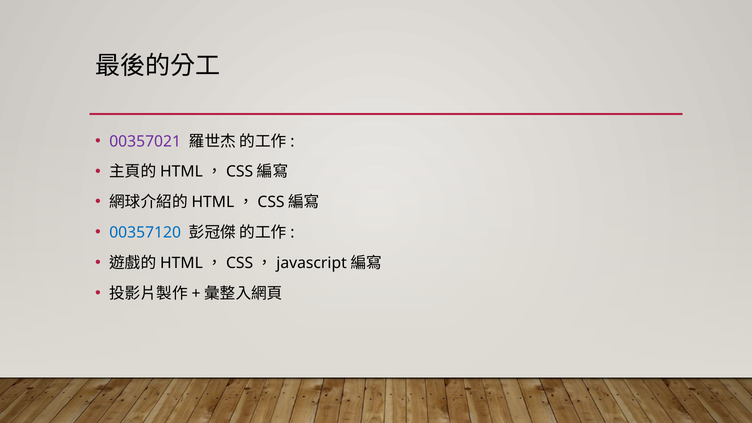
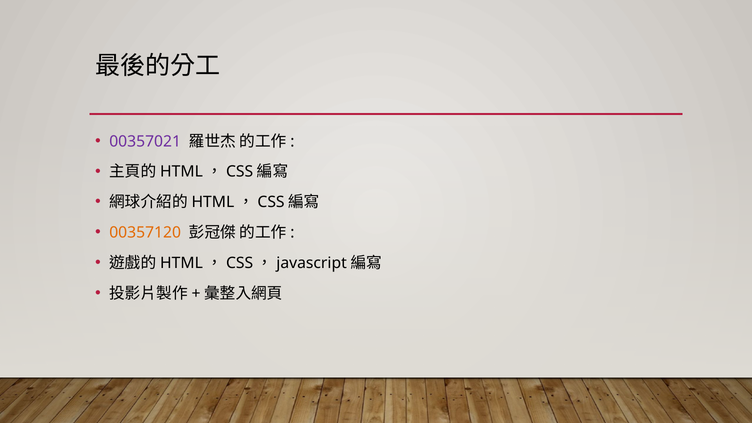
00357120 colour: blue -> orange (145, 233)
